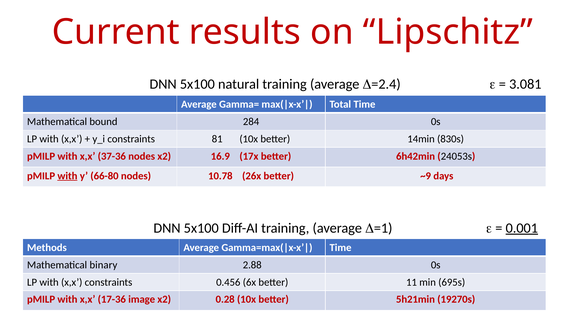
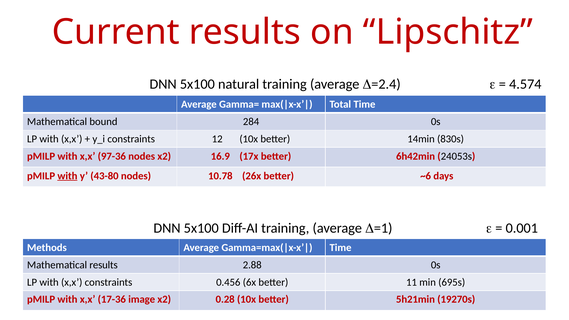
3.081: 3.081 -> 4.574 (525, 84)
81: 81 -> 12 (217, 139)
37-36: 37-36 -> 97-36 (112, 156)
66-80: 66-80 -> 43-80 (104, 176)
~9: ~9 -> ~6 (426, 176)
0.001 underline: present -> none (522, 228)
Mathematical binary: binary -> results (104, 265)
